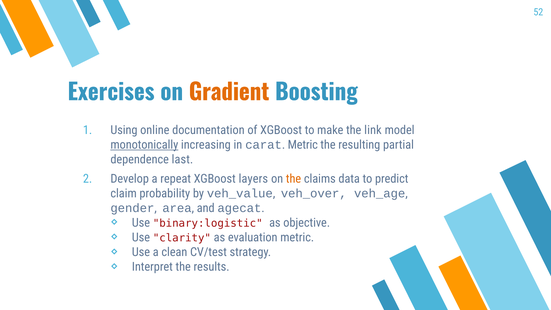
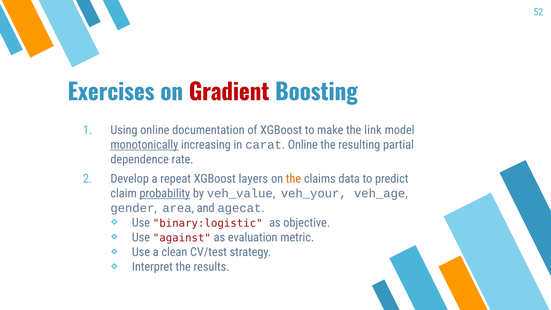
Gradient colour: orange -> red (229, 93)
carat Metric: Metric -> Online (303, 145)
last: last -> rate (183, 159)
probability underline: none -> present (165, 193)
veh_over: veh_over -> veh_your (314, 193)
clarity: clarity -> against (182, 238)
